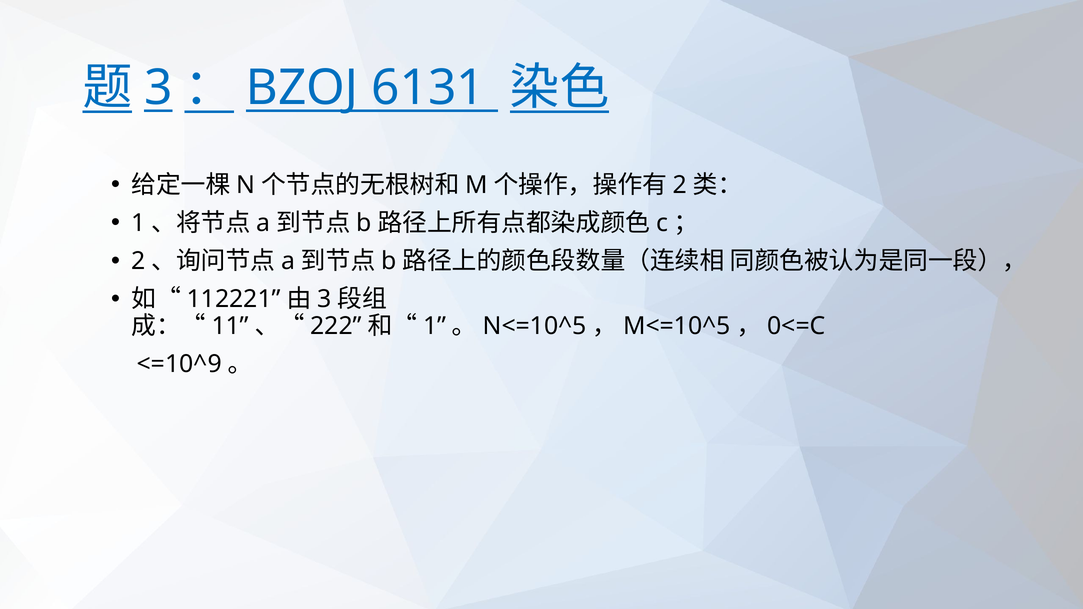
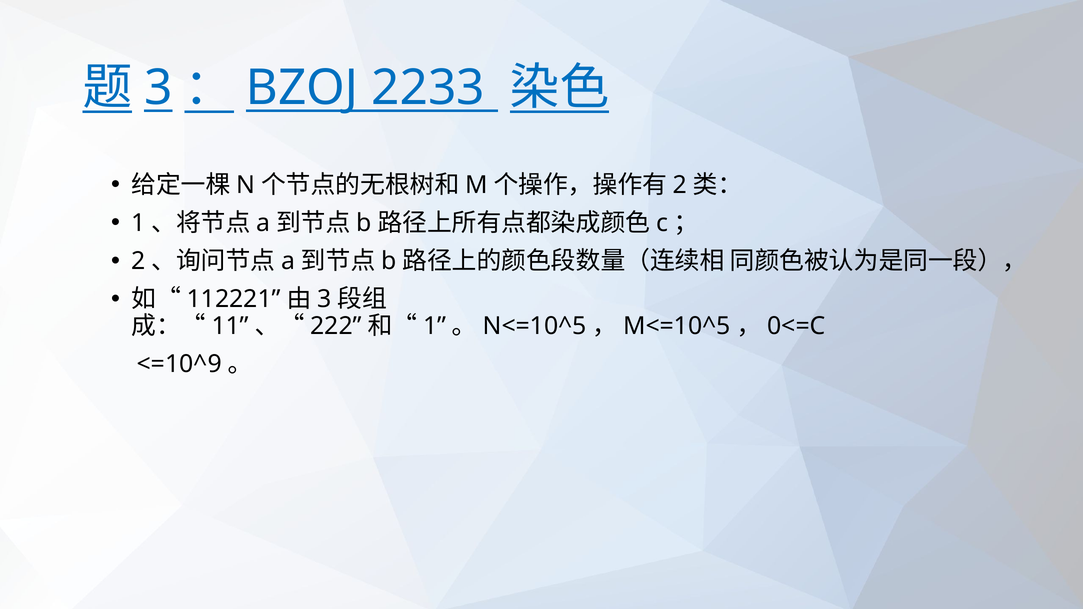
6131: 6131 -> 2233 (428, 88)
